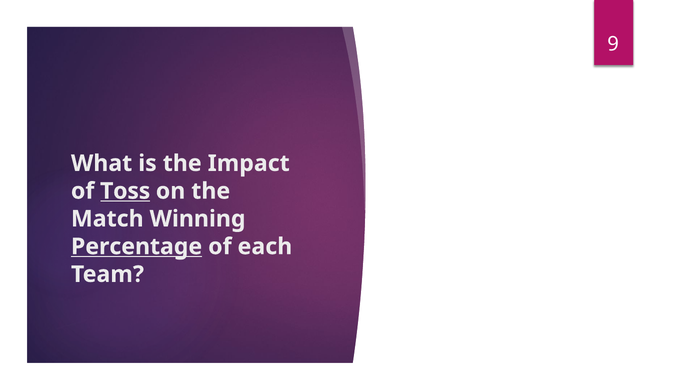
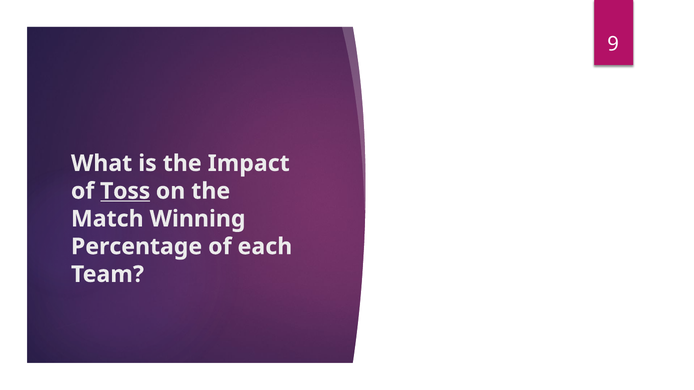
Percentage underline: present -> none (137, 247)
